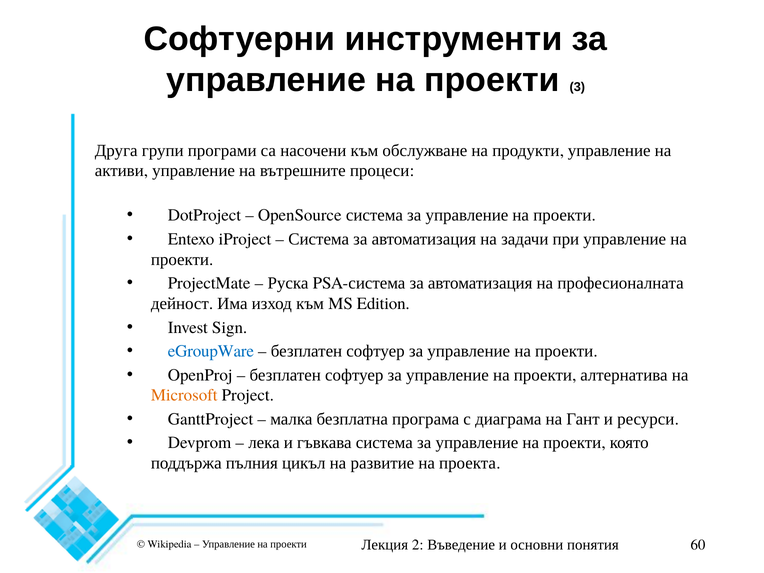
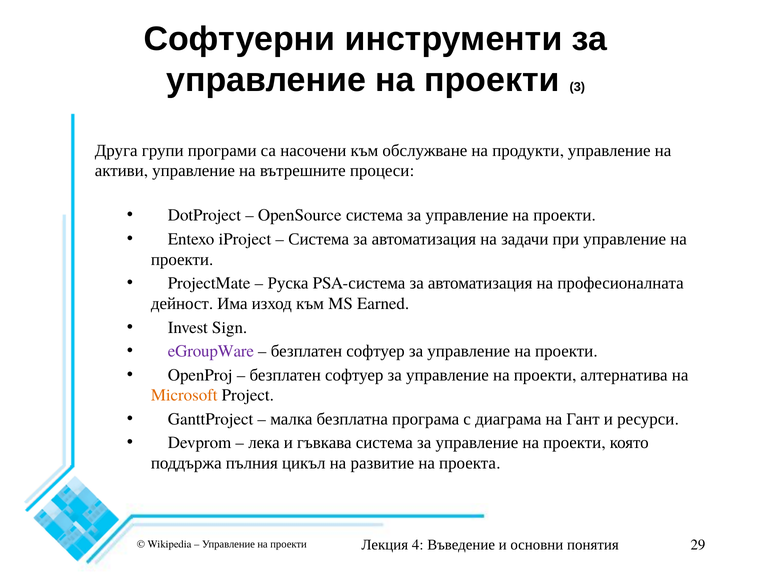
Edition: Edition -> Earned (383, 304)
eGroupWare colour: blue -> purple (211, 351)
2: 2 -> 4 (418, 545)
60: 60 -> 29 (698, 545)
